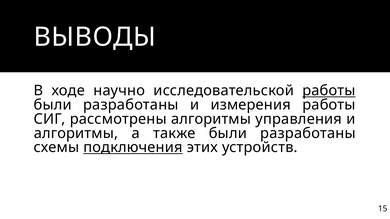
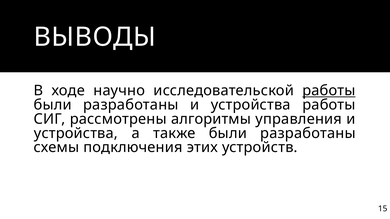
разработаны и измерения: измерения -> устройства (251, 105)
алгоритмы: алгоритмы -> устройства (76, 133)
подключения underline: present -> none (133, 148)
